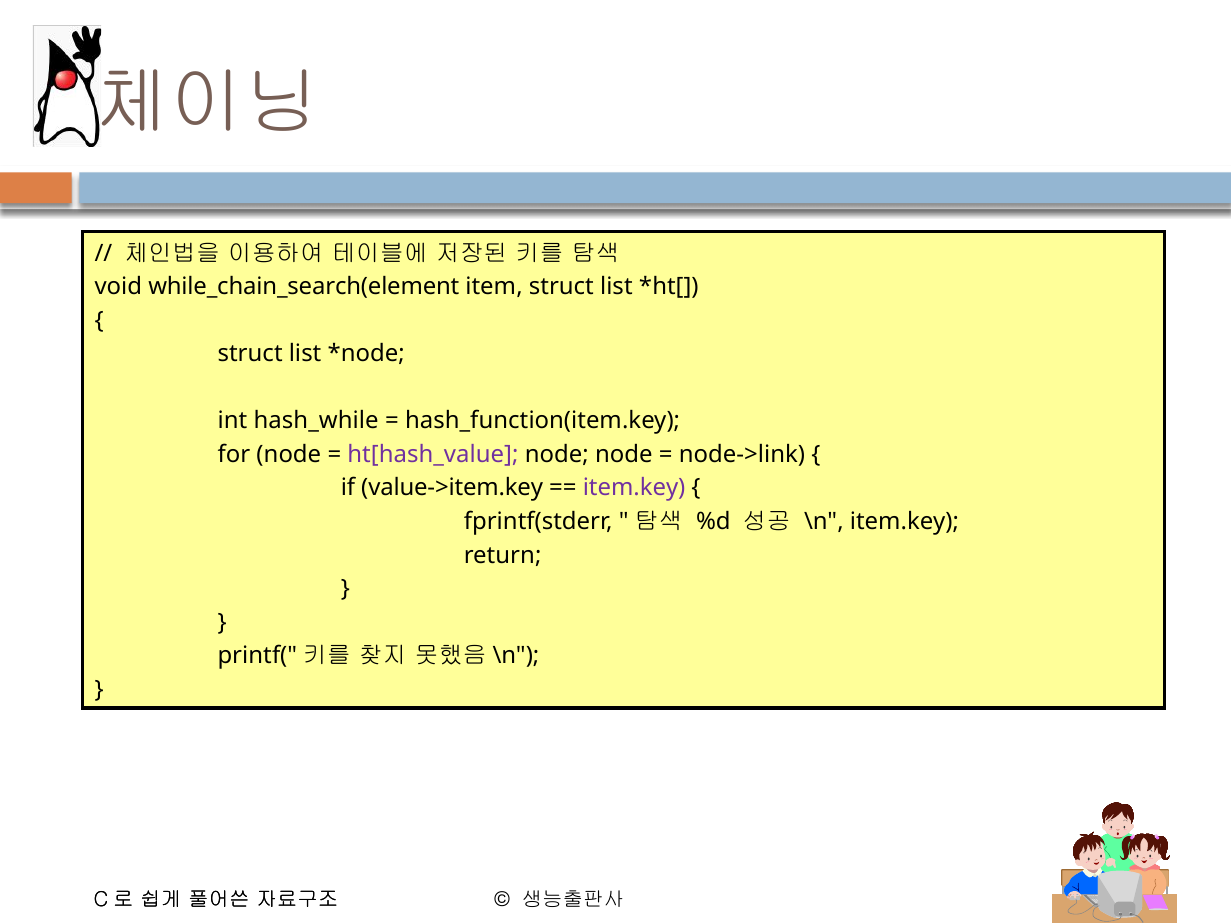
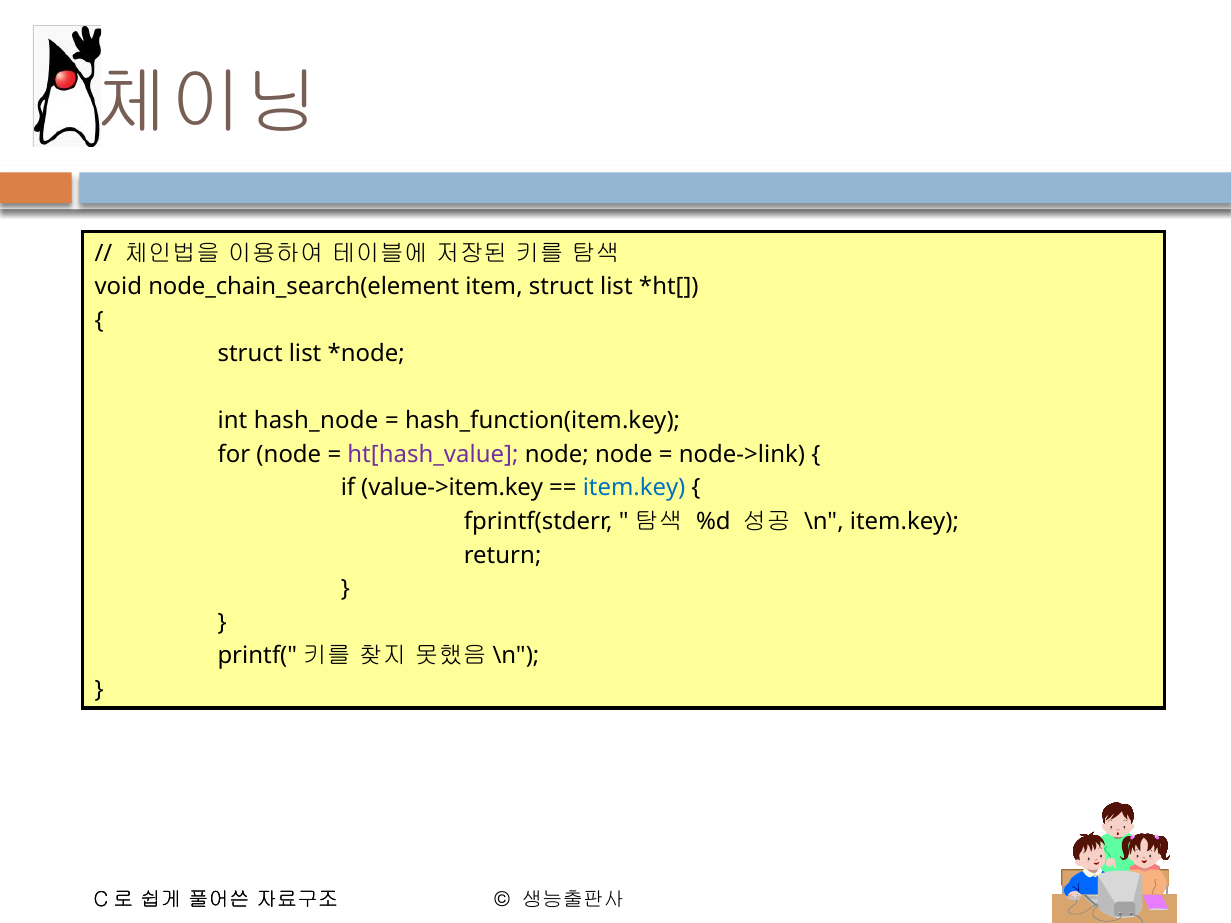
while_chain_search(element: while_chain_search(element -> node_chain_search(element (304, 287)
hash_while: hash_while -> hash_node (316, 421)
item.key colour: purple -> blue (634, 488)
